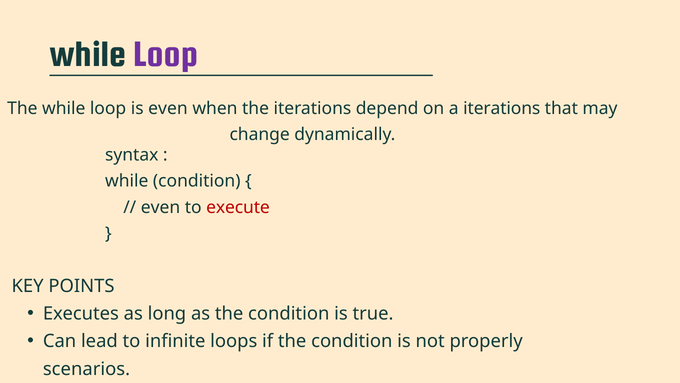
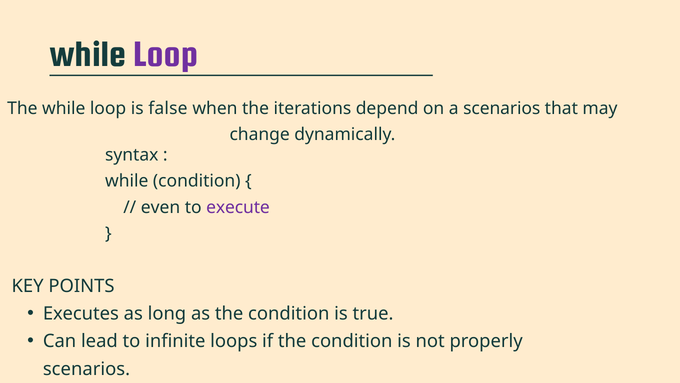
is even: even -> false (168, 108)
a iterations: iterations -> scenarios (502, 108)
execute colour: red -> purple (238, 207)
